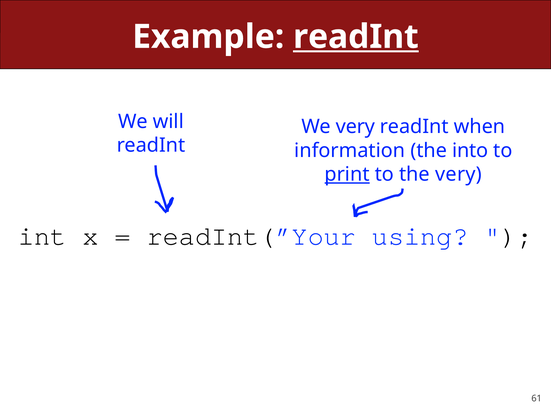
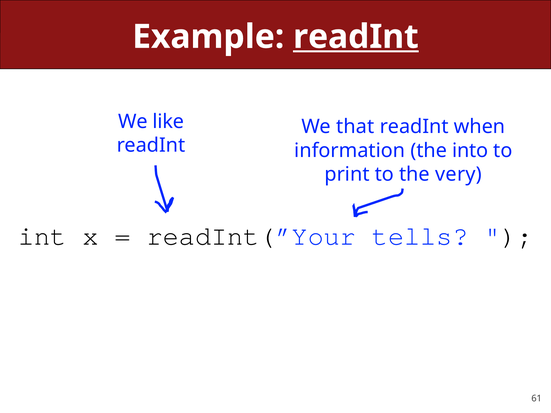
will: will -> like (168, 122)
We very: very -> that (355, 127)
print underline: present -> none (347, 175)
using: using -> tells (420, 236)
